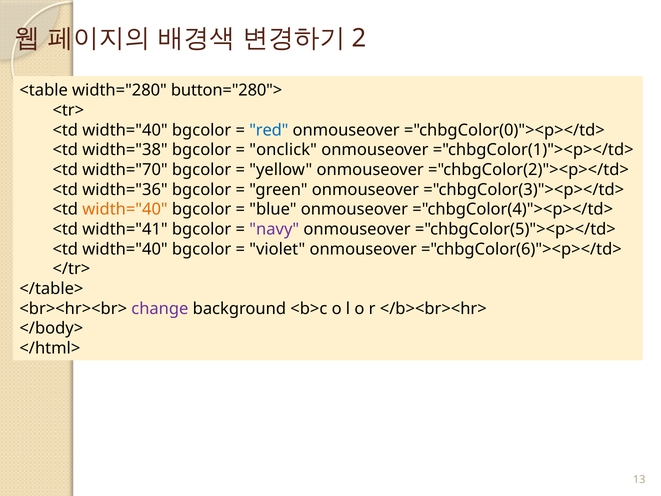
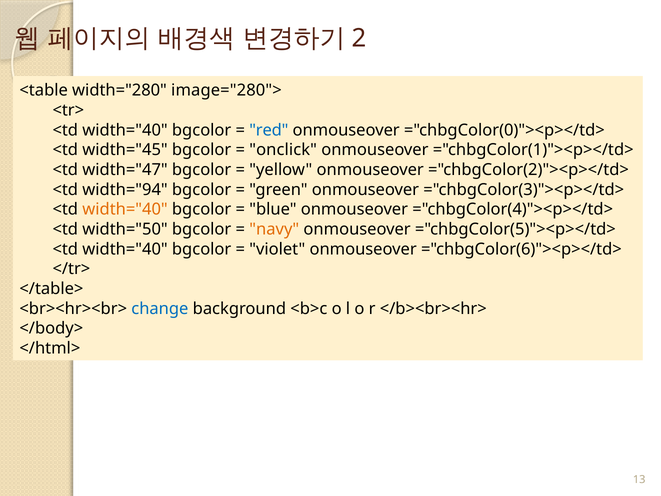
button="280">: button="280"> -> image="280"> (226, 90)
width="38: width="38 -> width="45 (125, 150)
width="70: width="70 -> width="47 (125, 170)
width="36: width="36 -> width="94 (125, 190)
width="41: width="41 -> width="50 (125, 229)
navy colour: purple -> orange (274, 229)
change colour: purple -> blue (160, 309)
